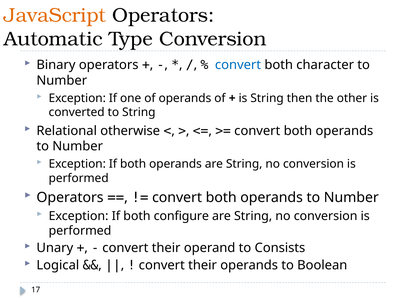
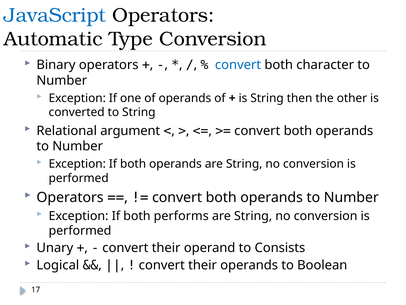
JavaScript colour: orange -> blue (55, 15)
otherwise: otherwise -> argument (130, 131)
configure: configure -> performs (181, 216)
